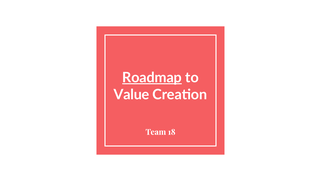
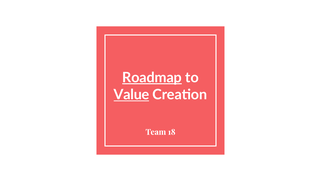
Value underline: none -> present (131, 94)
